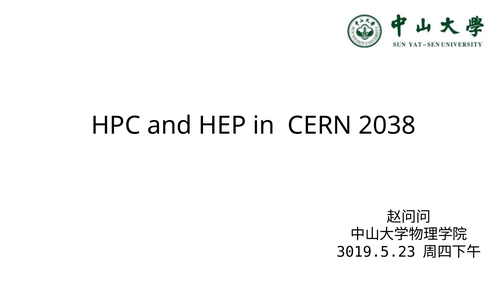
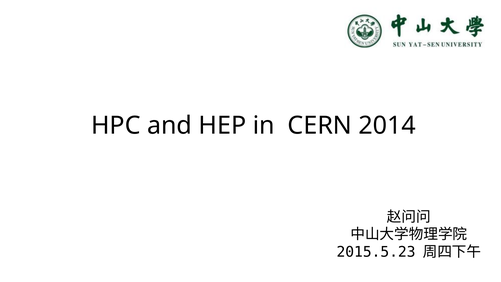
2038: 2038 -> 2014 (387, 125)
3019.5.23: 3019.5.23 -> 2015.5.23 (376, 252)
